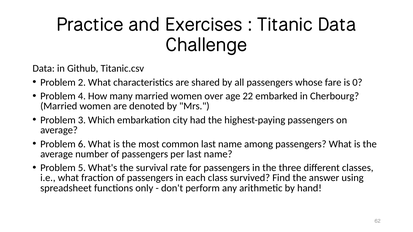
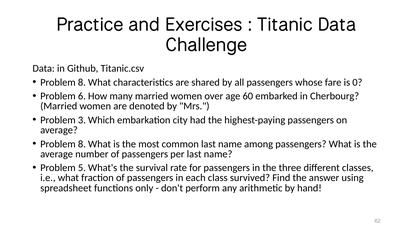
2: 2 -> 8 (82, 82)
4: 4 -> 6 (82, 96)
22: 22 -> 60 (248, 96)
6: 6 -> 8 (82, 144)
